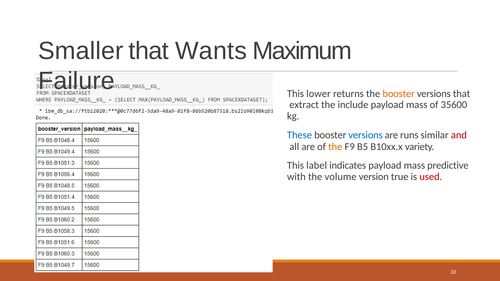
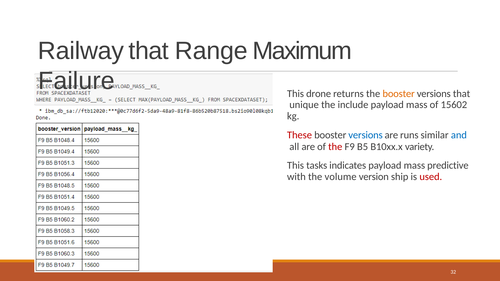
Smaller: Smaller -> Railway (81, 51)
Wants: Wants -> Range (211, 51)
lower: lower -> drone (319, 94)
extract: extract -> unique (304, 105)
35600: 35600 -> 15602 (454, 105)
These colour: blue -> red (299, 135)
and colour: red -> blue (459, 135)
the colour: orange -> red (335, 147)
label: label -> tasks (317, 166)
true: true -> ship (400, 177)
